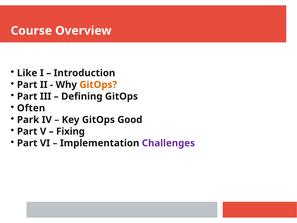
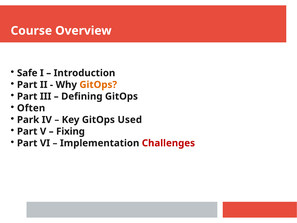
Like: Like -> Safe (27, 73)
Good: Good -> Used (130, 120)
Challenges colour: purple -> red (168, 143)
